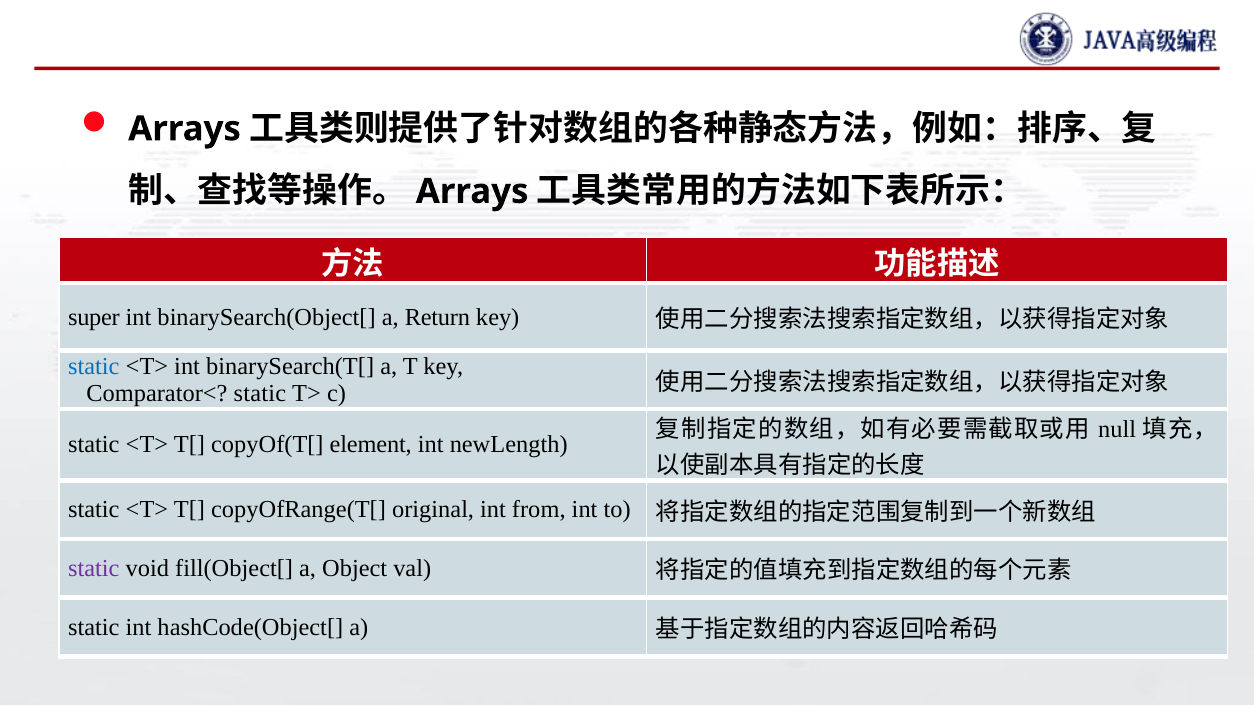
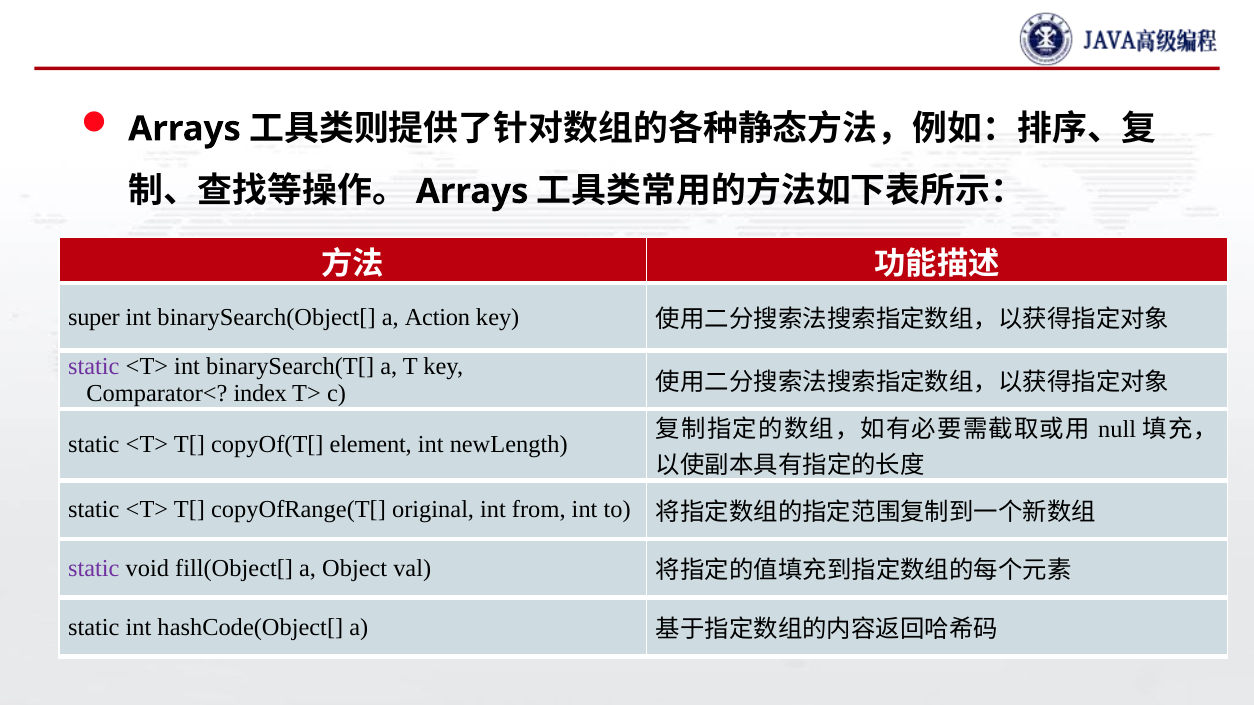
Return: Return -> Action (437, 317)
static colour: blue -> purple (94, 367)
Comparator< static: static -> index (260, 394)
